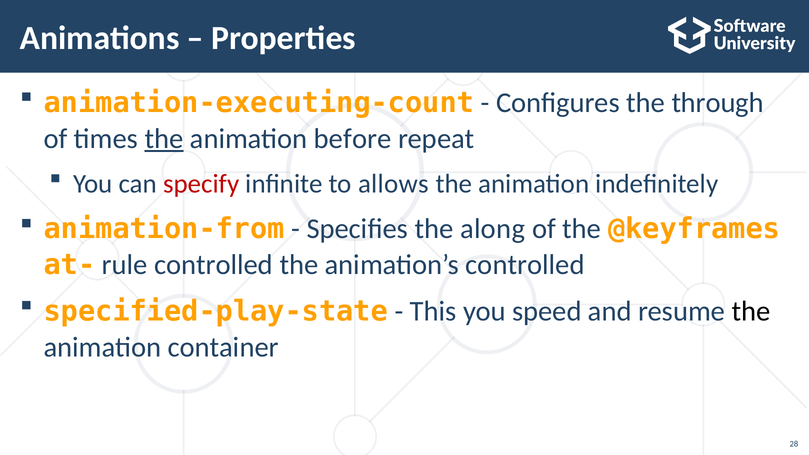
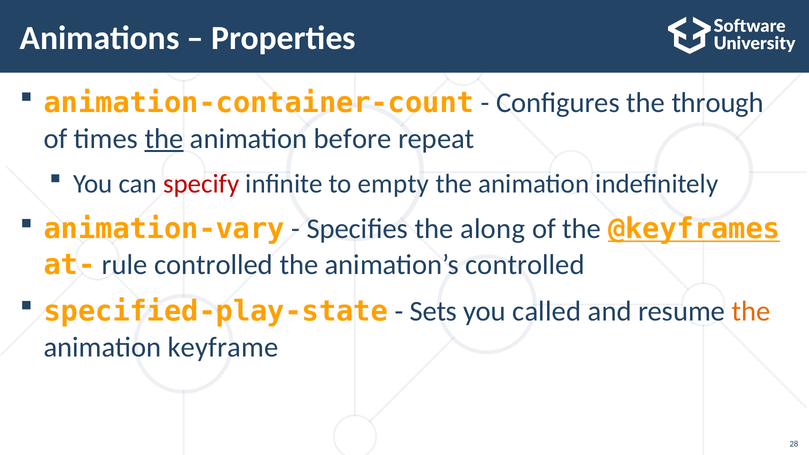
animation-executing-count: animation-executing-count -> animation-container-count (259, 103)
allows: allows -> empty (393, 184)
animation-from: animation-from -> animation-vary (164, 229)
@keyframes underline: none -> present (694, 229)
This: This -> Sets (433, 311)
speed: speed -> called (547, 311)
the colour: black -> orange (751, 311)
container: container -> keyframe (223, 347)
